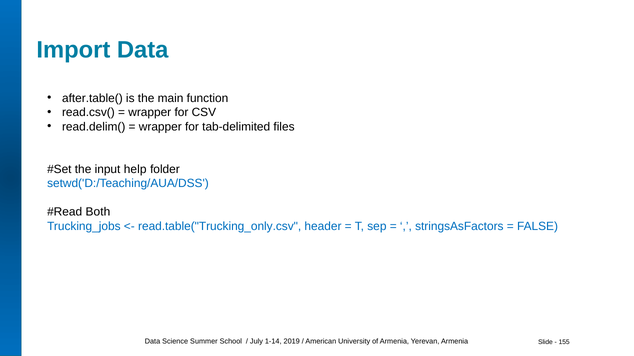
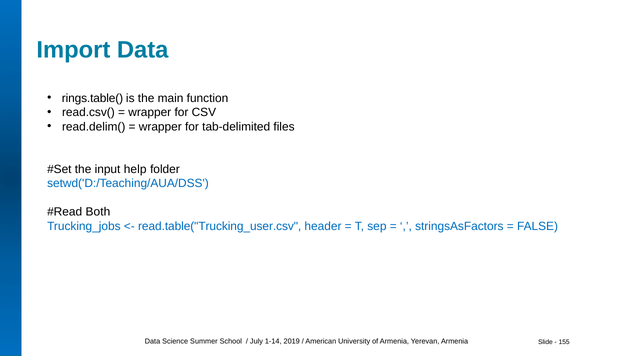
after.table(: after.table( -> rings.table( (92, 98)
read.table("Trucking_only.csv: read.table("Trucking_only.csv -> read.table("Trucking_user.csv (220, 227)
